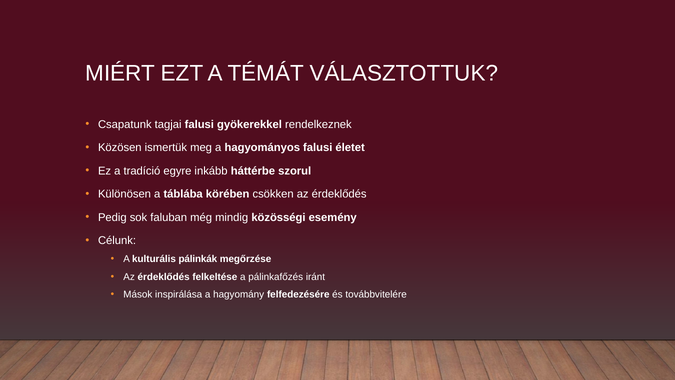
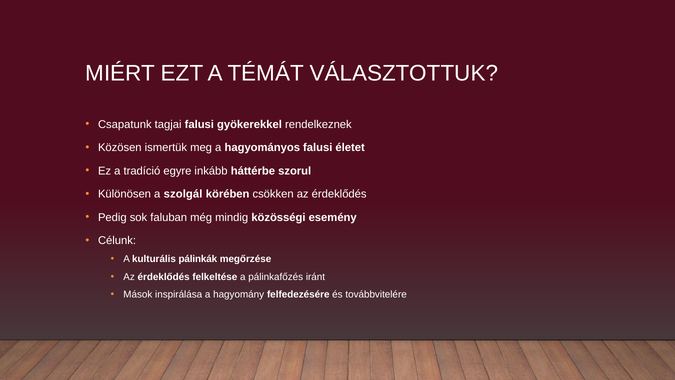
táblába: táblába -> szolgál (183, 194)
